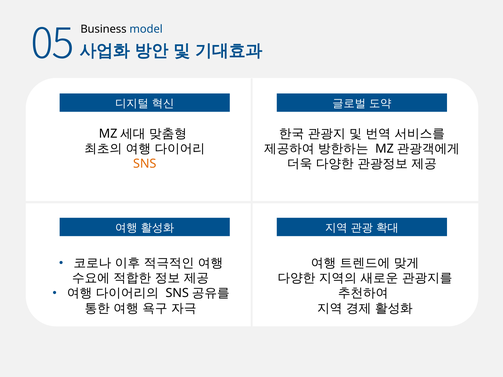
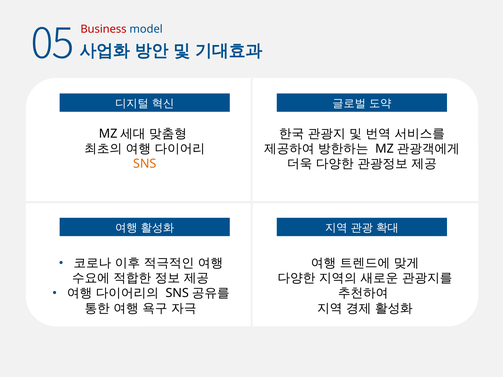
Business colour: black -> red (103, 29)
